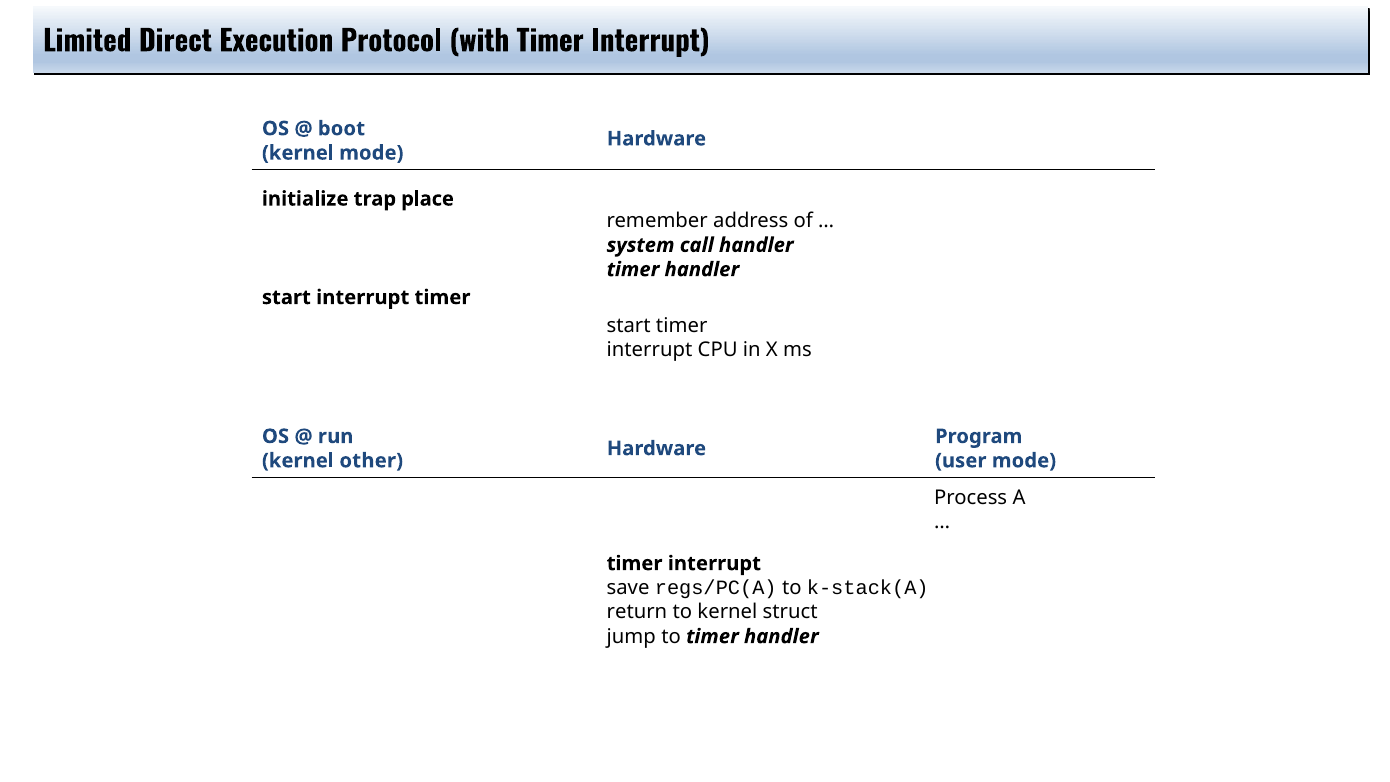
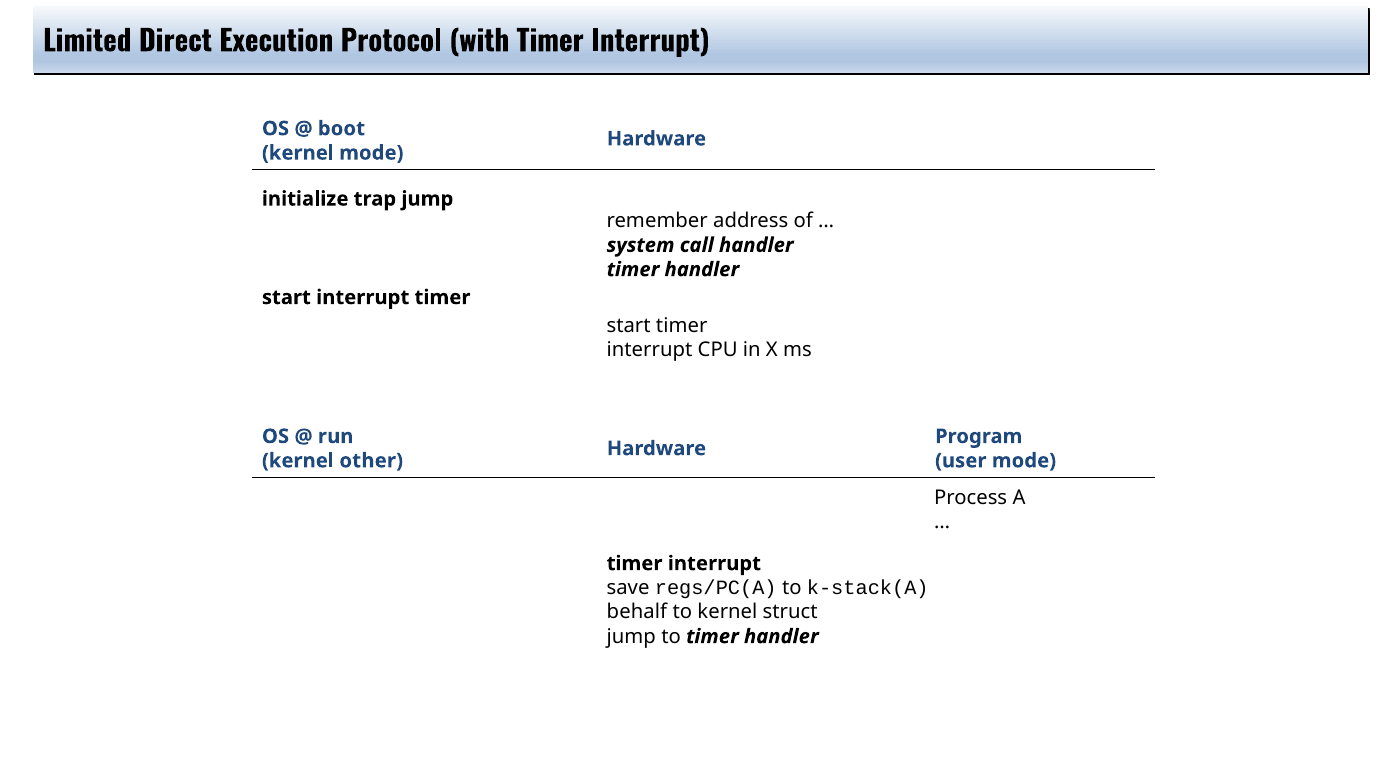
trap place: place -> jump (427, 199)
return: return -> behalf (637, 612)
